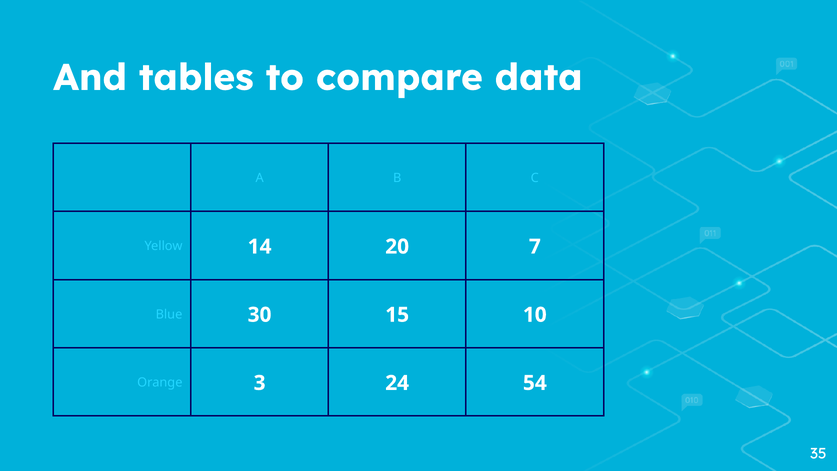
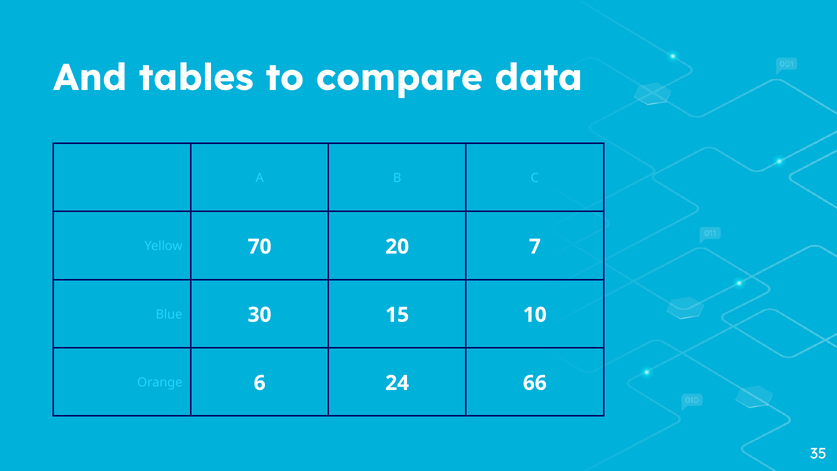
14: 14 -> 70 (260, 247)
3: 3 -> 6 (260, 383)
54: 54 -> 66 (535, 383)
